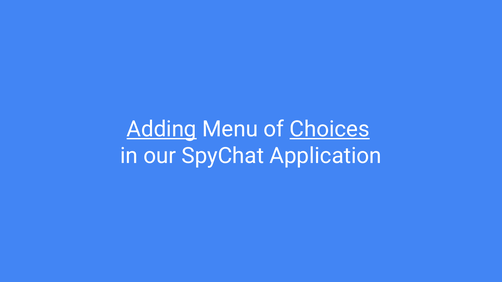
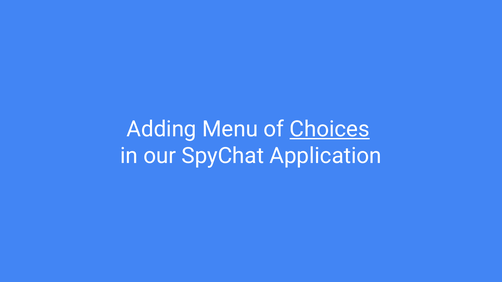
Adding underline: present -> none (162, 129)
